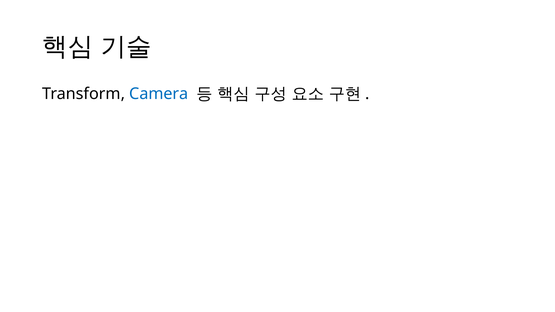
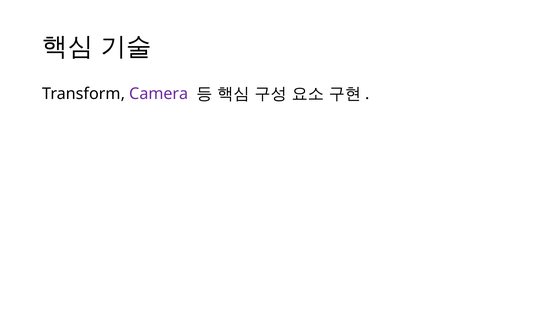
Camera colour: blue -> purple (159, 94)
